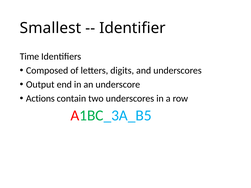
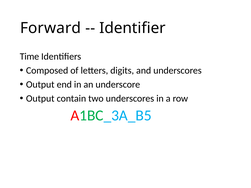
Smallest: Smallest -> Forward (50, 28)
Actions: Actions -> Output (40, 99)
